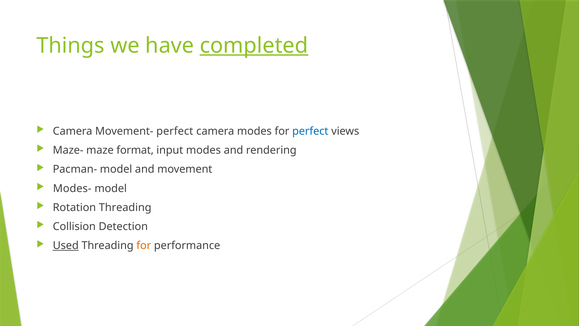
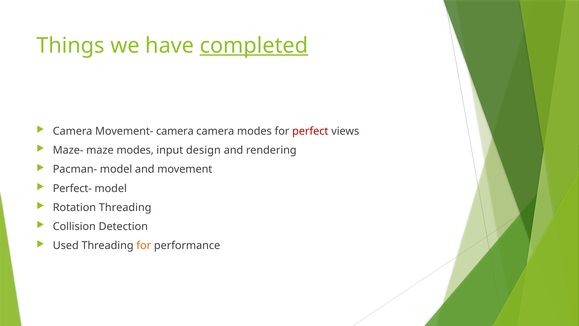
Movement- perfect: perfect -> camera (175, 131)
perfect colour: blue -> red (310, 131)
maze format: format -> modes (135, 150)
input modes: modes -> design (203, 150)
Modes-: Modes- -> Perfect- (72, 188)
Used underline: present -> none (66, 245)
